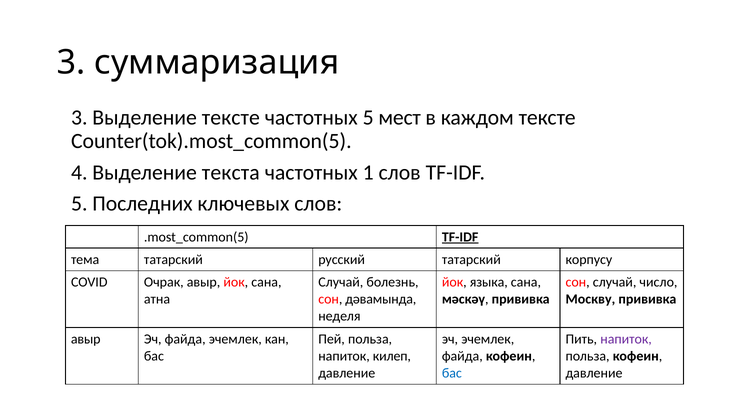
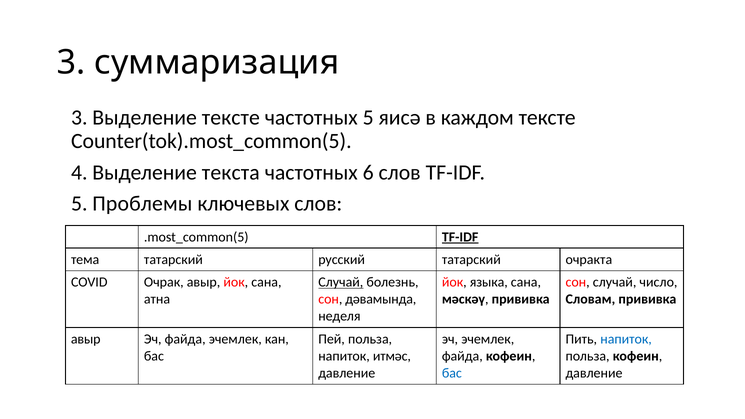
мест: мест -> яисә (400, 118)
1: 1 -> 6 (368, 172)
Последних: Последних -> Проблемы (142, 204)
корпусу: корпусу -> очракта (589, 260)
Случай underline: none -> present (341, 282)
Москву: Москву -> Словам (590, 299)
напиток colour: purple -> blue (626, 339)
килеп: килеп -> итмәс (392, 356)
